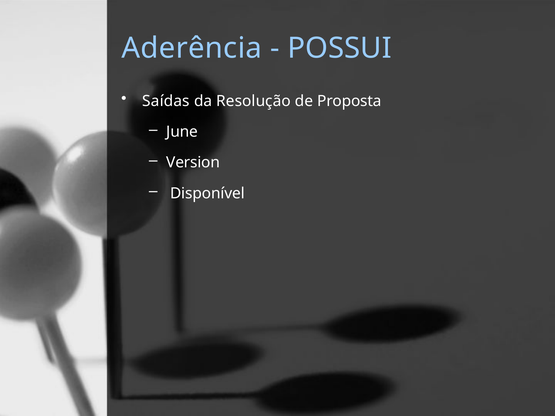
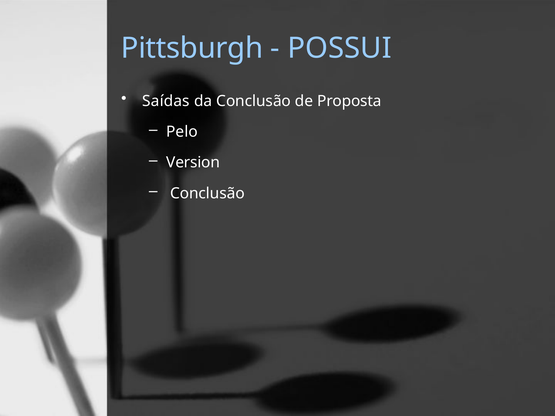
Aderência: Aderência -> Pittsburgh (192, 48)
da Resolução: Resolução -> Conclusão (254, 101)
June: June -> Pelo (182, 132)
Disponível: Disponível -> Conclusão (207, 193)
